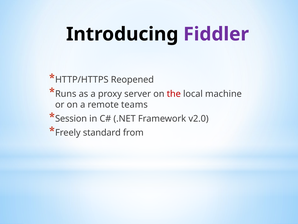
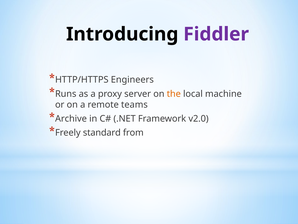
Reopened: Reopened -> Engineers (132, 80)
the colour: red -> orange (174, 94)
Session: Session -> Archive (71, 118)
